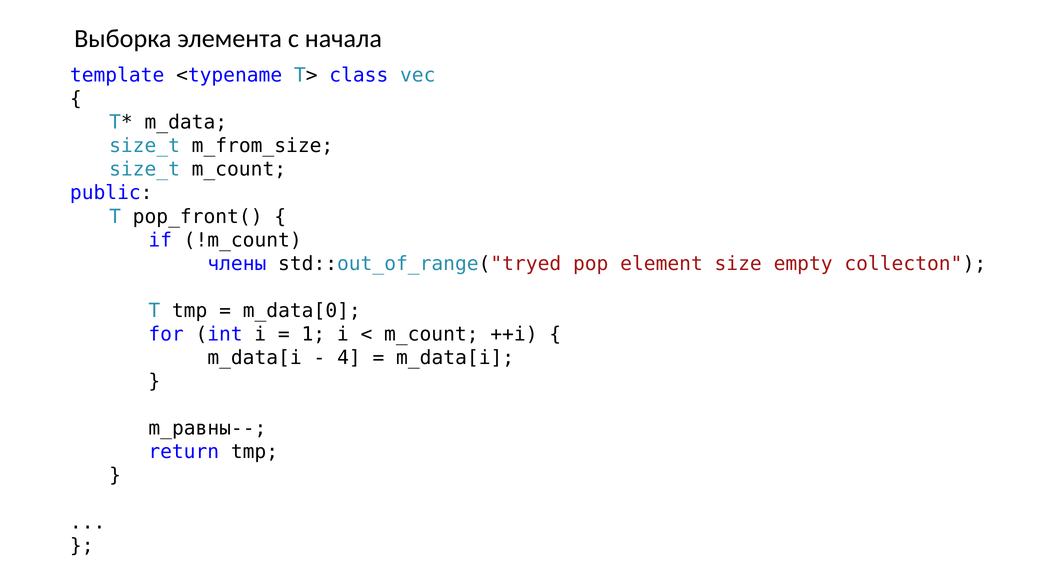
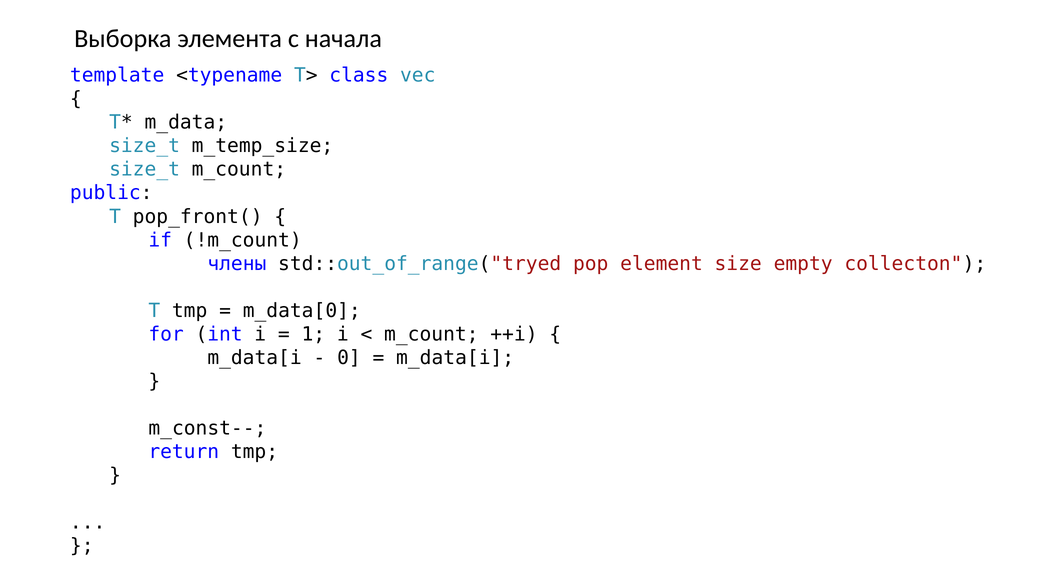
m_from_size: m_from_size -> m_temp_size (263, 146)
4: 4 -> 0 (349, 358)
m_равны--: m_равны-- -> m_const-- (207, 428)
